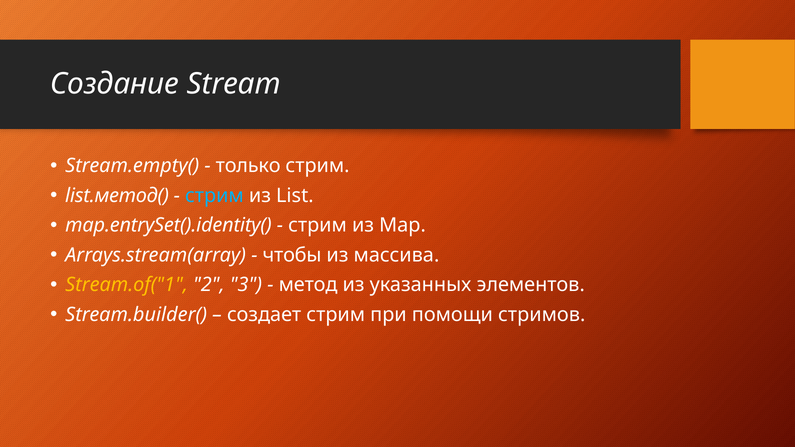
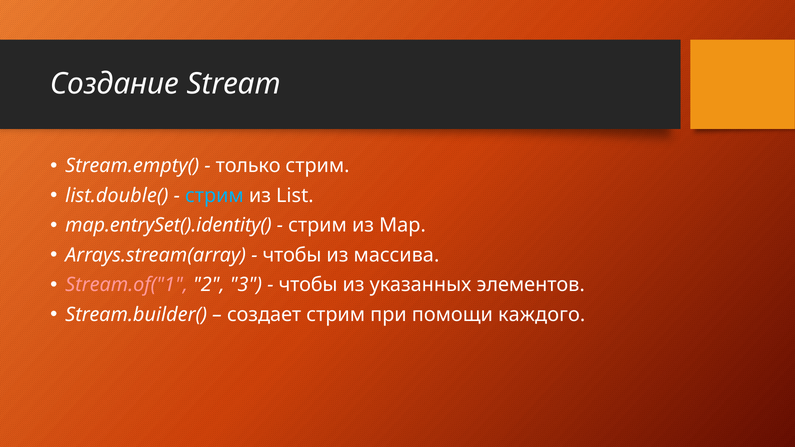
list.метод(: list.метод( -> list.double( (117, 196)
Stream.of("1 colour: yellow -> pink (127, 285)
метод: метод -> чтобы (308, 285)
стримов: стримов -> каждого (542, 315)
